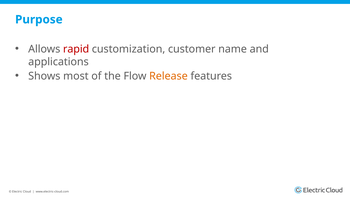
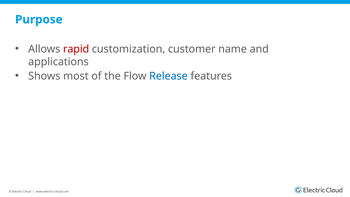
Release colour: orange -> blue (168, 76)
